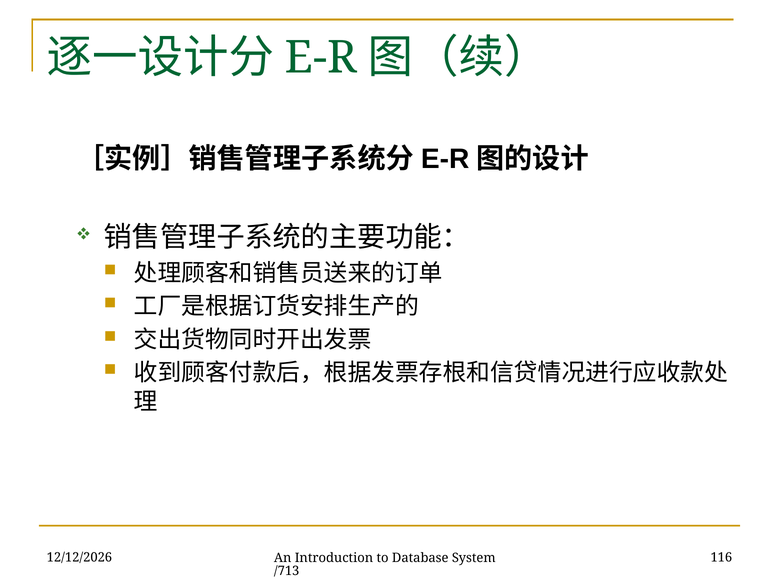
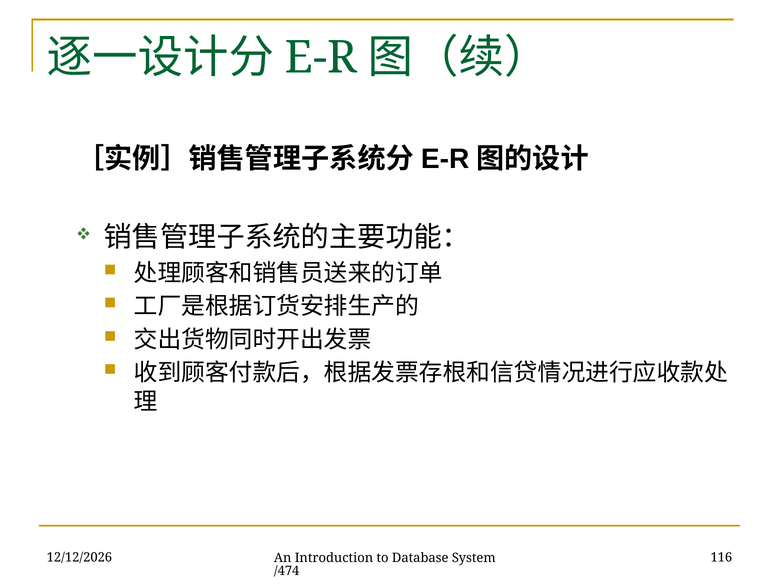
/713: /713 -> /474 (287, 571)
